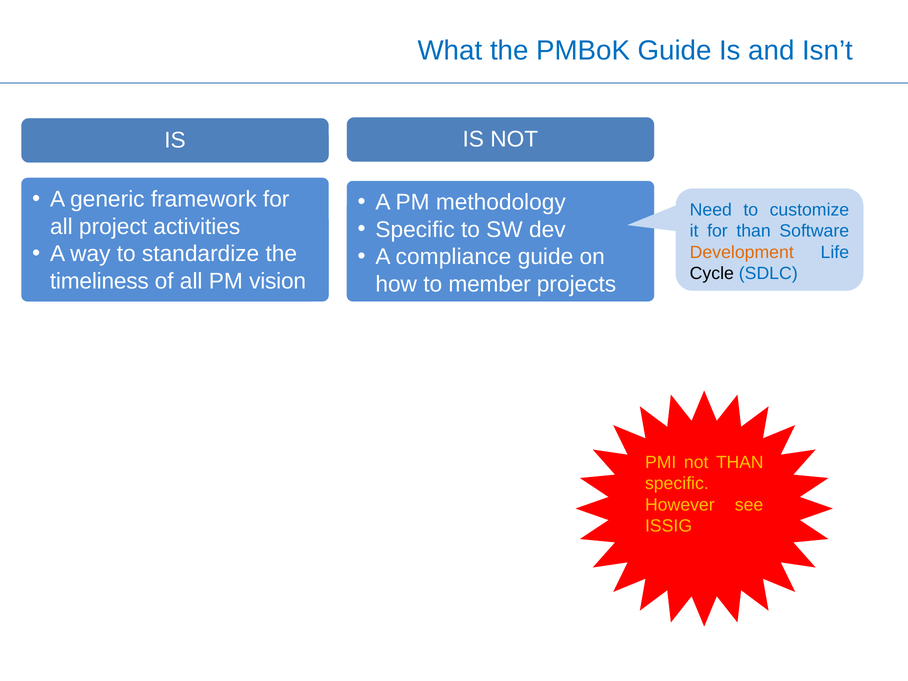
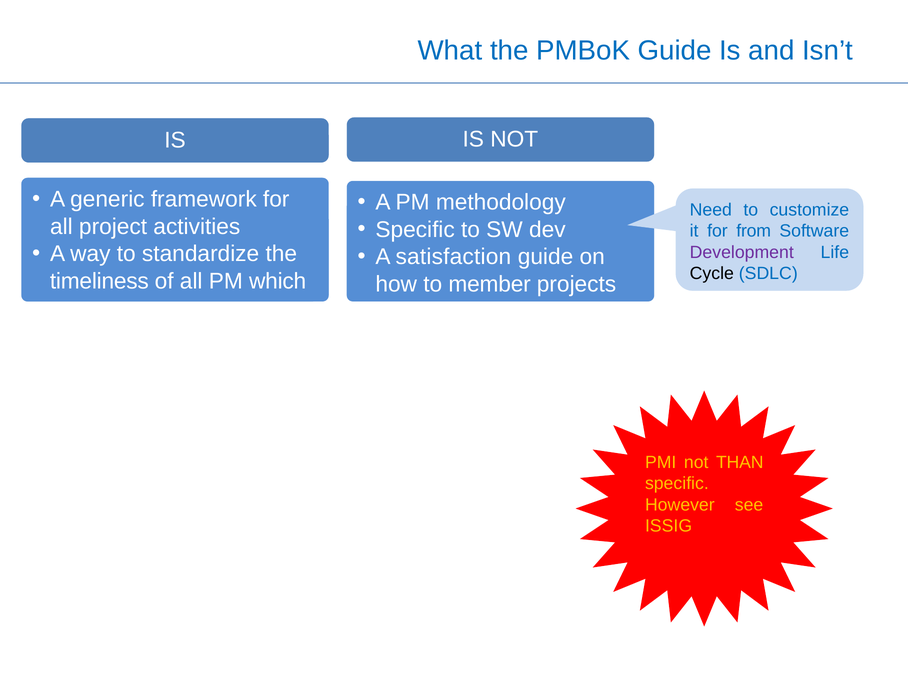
for than: than -> from (754, 231)
Development colour: orange -> purple (742, 252)
compliance: compliance -> satisfaction (453, 257)
vision: vision -> which (278, 281)
